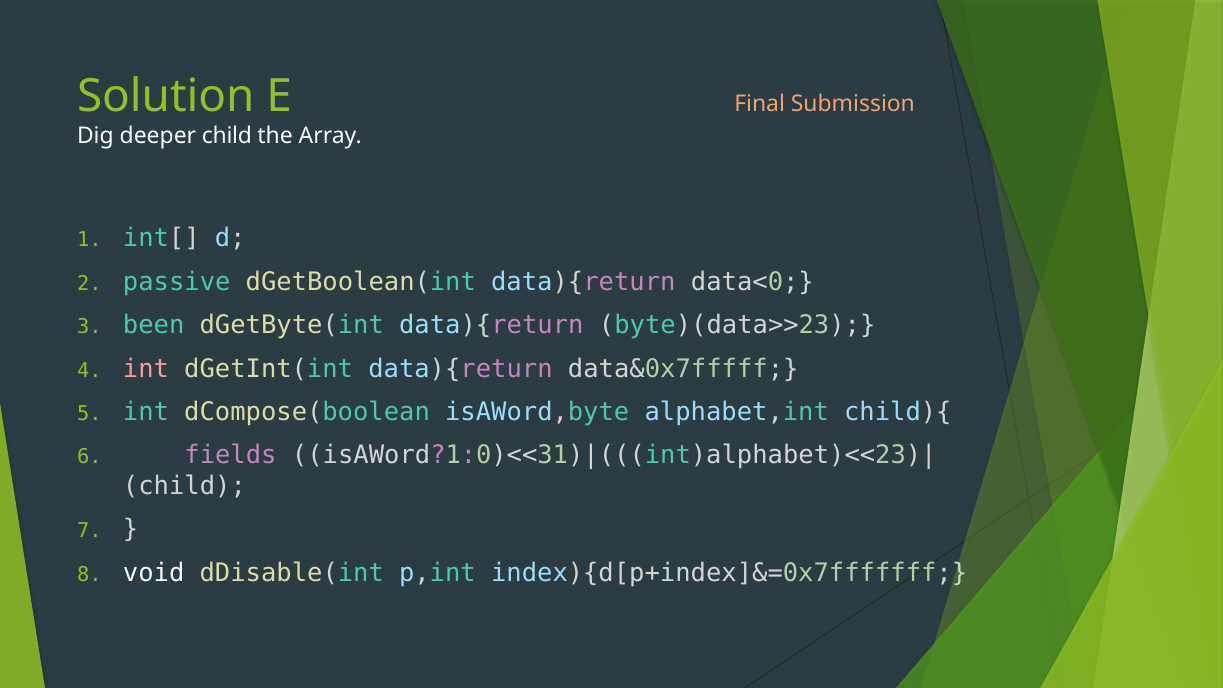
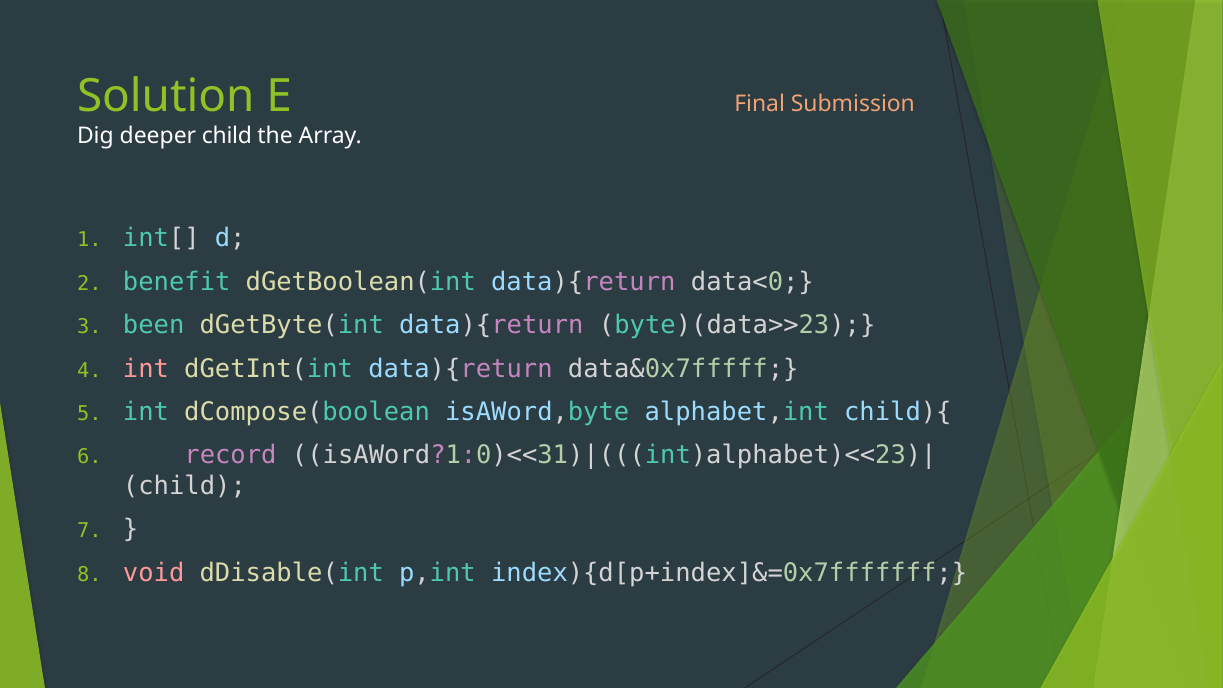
passive: passive -> benefit (177, 282)
fields: fields -> record (230, 455)
void colour: white -> pink (154, 573)
